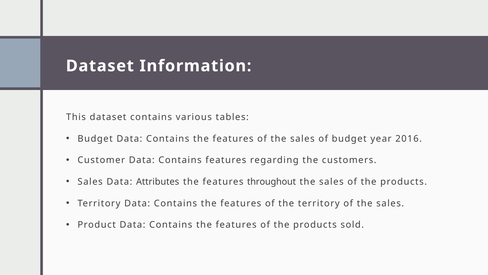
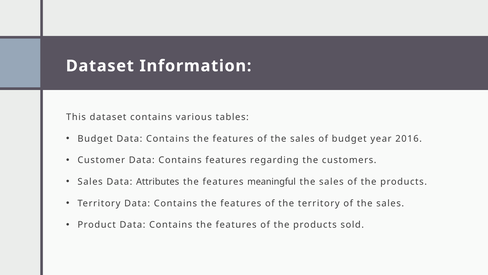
throughout: throughout -> meaningful (272, 181)
